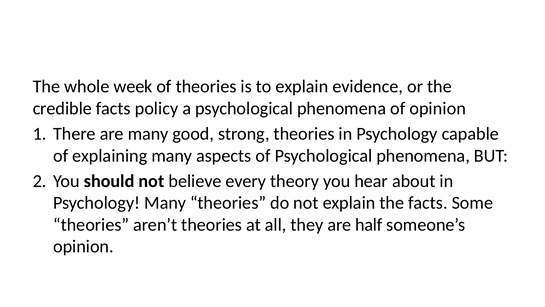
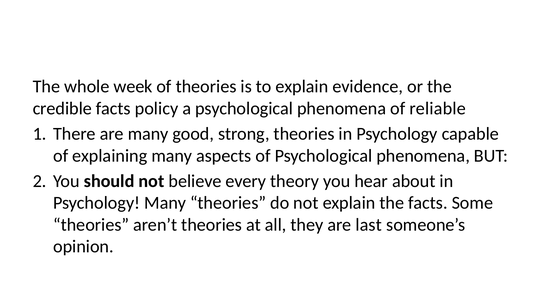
of opinion: opinion -> reliable (438, 108)
half: half -> last (369, 224)
